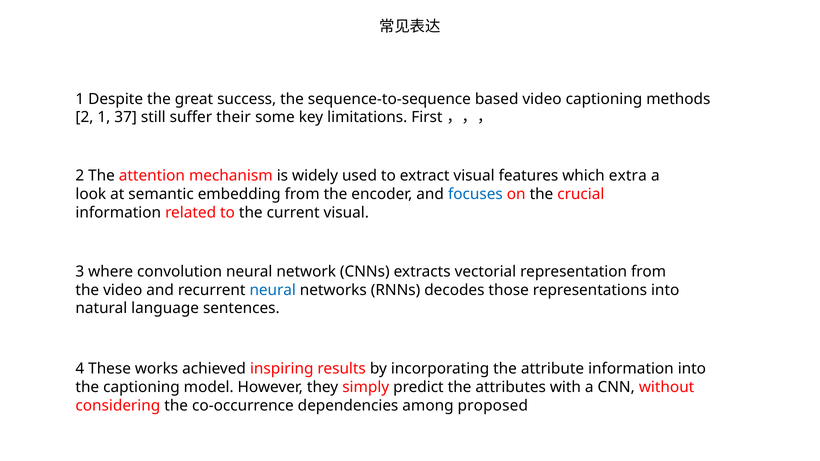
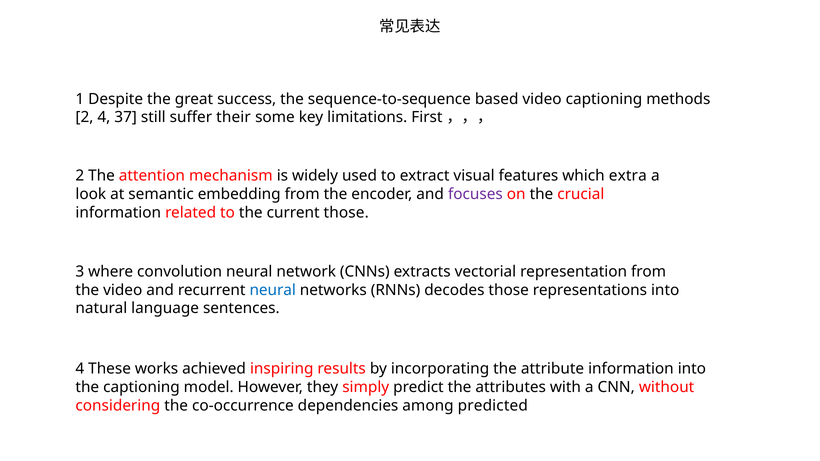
2 1: 1 -> 4 (104, 117)
focuses colour: blue -> purple (475, 194)
current visual: visual -> those (346, 213)
proposed: proposed -> predicted (493, 406)
